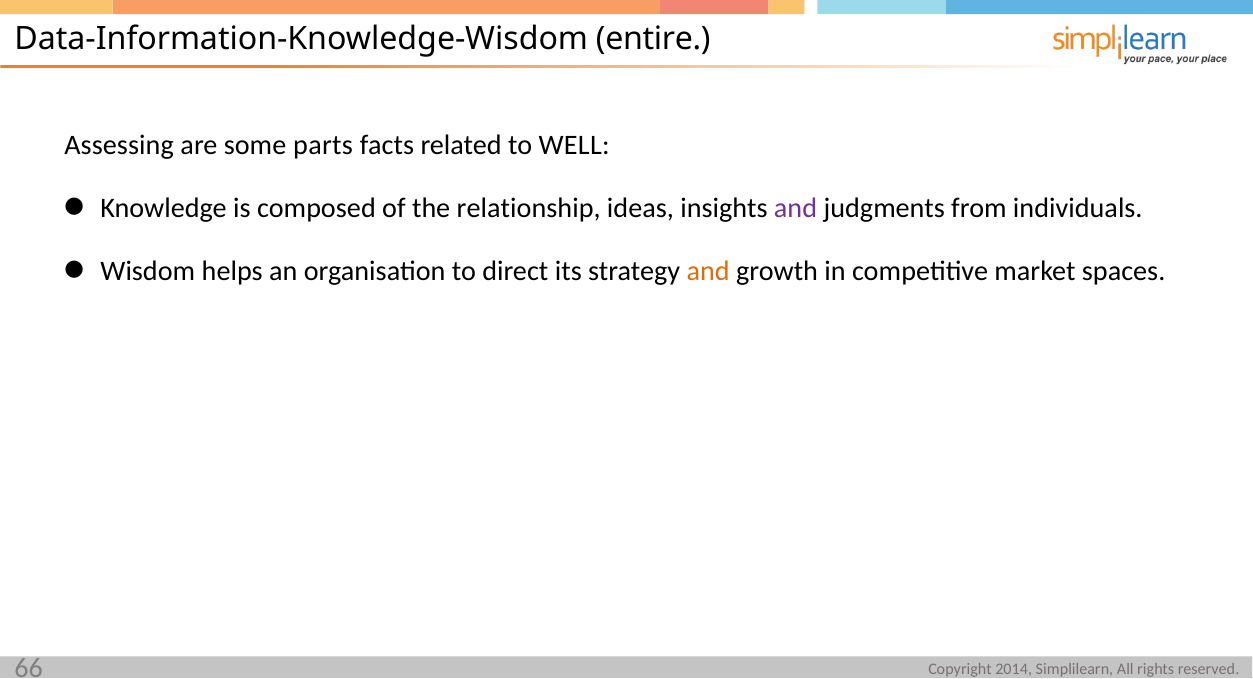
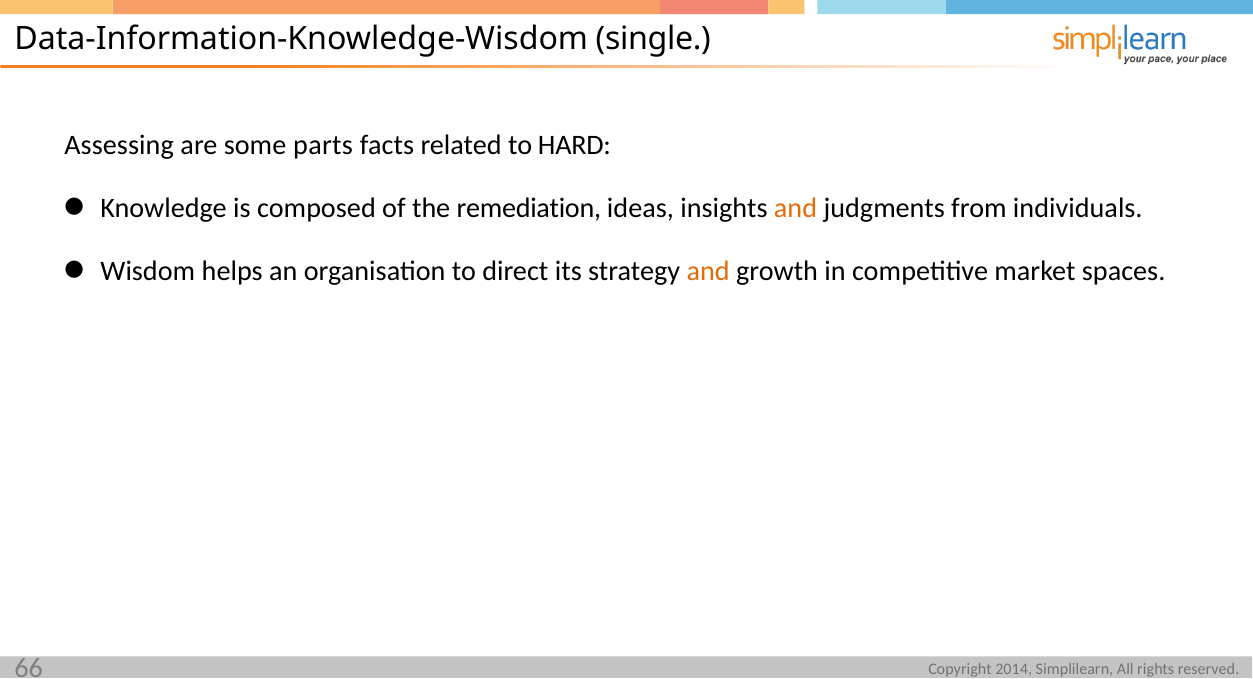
entire: entire -> single (653, 39)
WELL: WELL -> HARD (574, 145)
relationship: relationship -> remediation (529, 208)
and colour: purple -> orange (795, 208)
